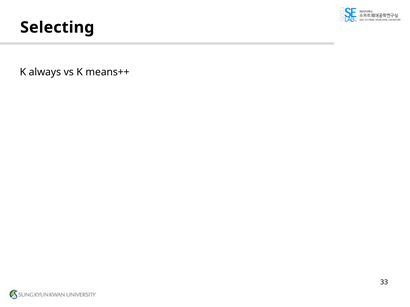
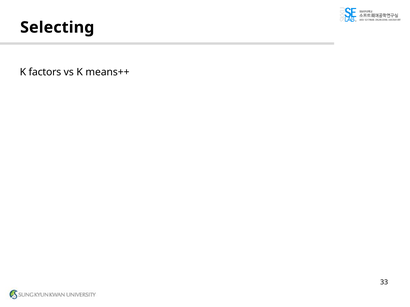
always: always -> factors (45, 72)
